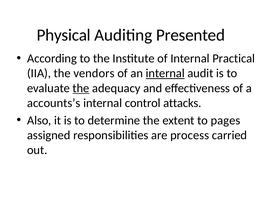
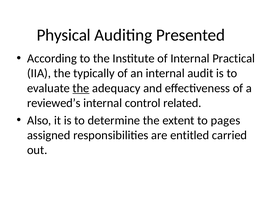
vendors: vendors -> typically (94, 73)
internal underline: present -> none (165, 73)
accounts’s: accounts’s -> reviewed’s (54, 103)
attacks: attacks -> related (182, 103)
process: process -> entitled (190, 135)
